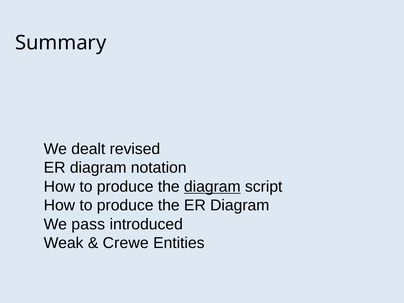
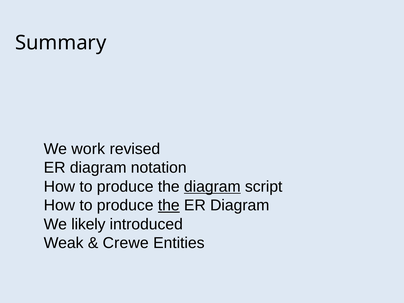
dealt: dealt -> work (88, 149)
the underline: none -> present (169, 205)
pass: pass -> likely (88, 224)
